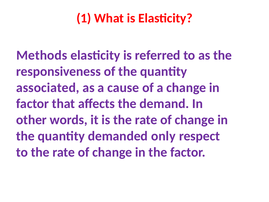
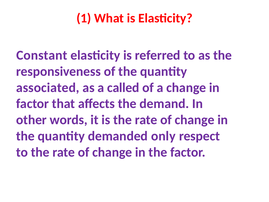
Methods: Methods -> Constant (42, 55)
cause: cause -> called (123, 87)
